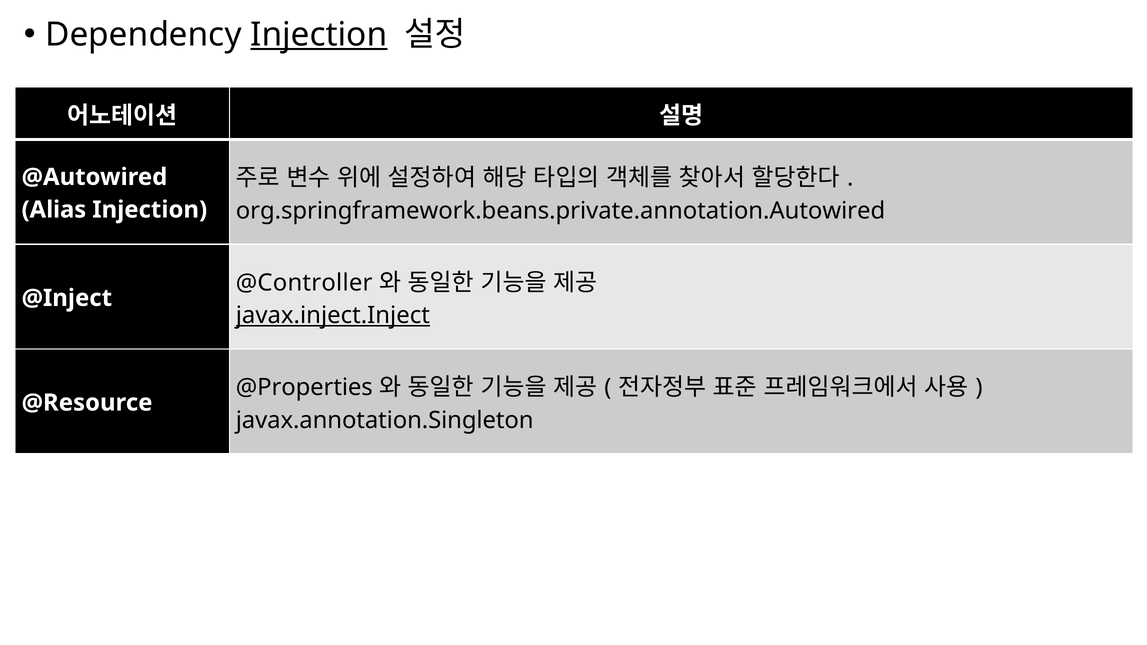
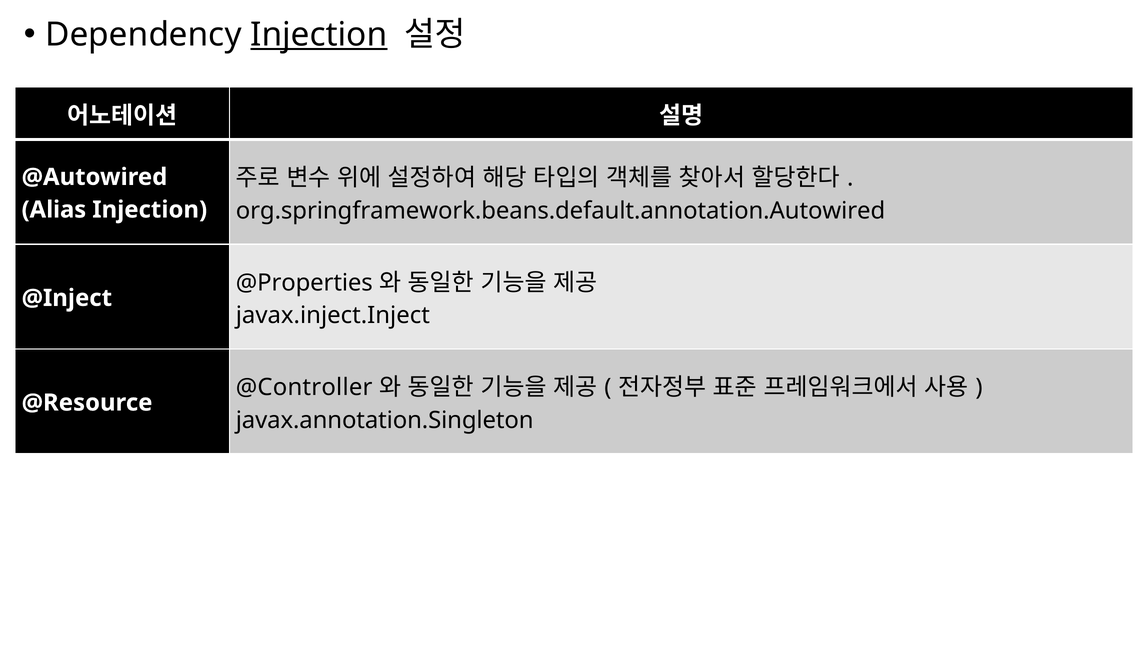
org.springframework.beans.private.annotation.Autowired: org.springframework.beans.private.annotation.Autowired -> org.springframework.beans.default.annotation.Autowired (561, 211)
@Controller: @Controller -> @Properties (304, 283)
javax.inject.Inject underline: present -> none (333, 316)
@Properties: @Properties -> @Controller (304, 388)
